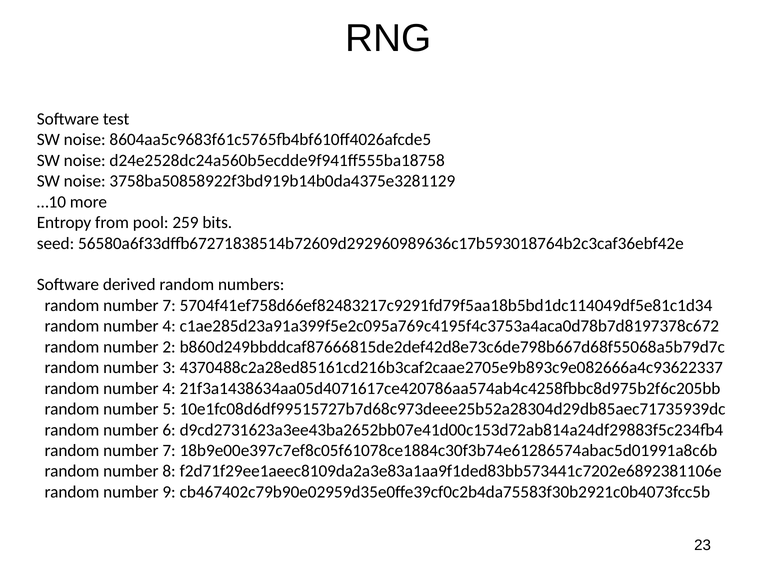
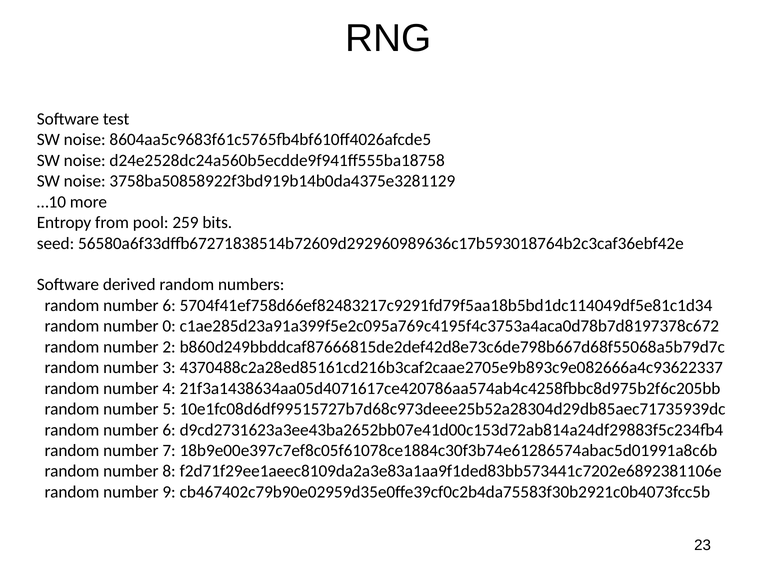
7: 7 -> 6 (169, 305)
4: 4 -> 0 (169, 326)
